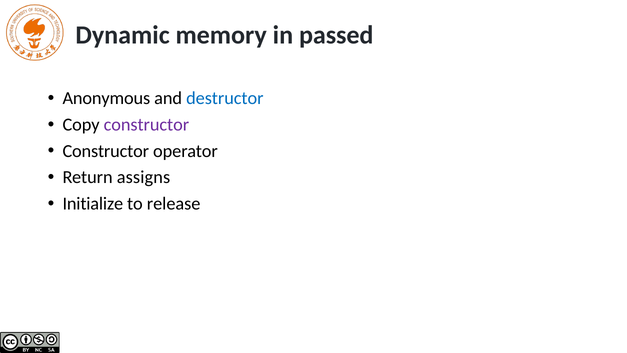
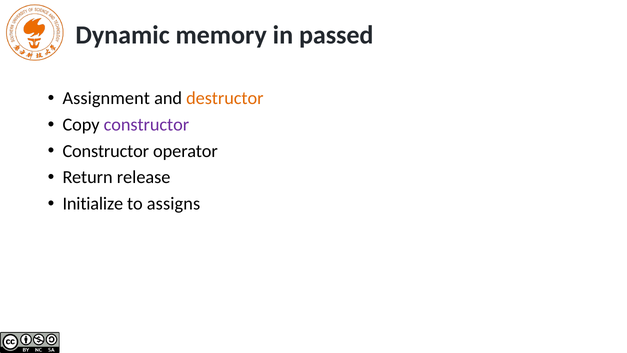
Anonymous: Anonymous -> Assignment (106, 98)
destructor colour: blue -> orange (225, 98)
assigns: assigns -> release (144, 177)
release: release -> assigns (174, 204)
